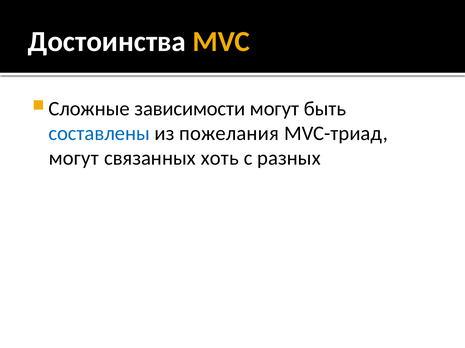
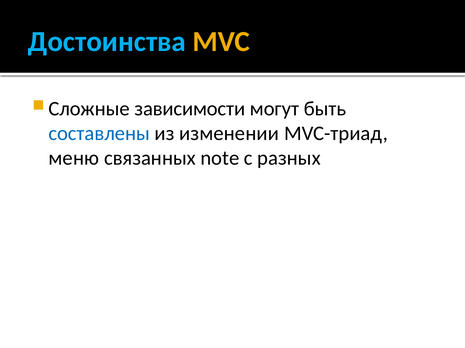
Достоинства colour: white -> light blue (107, 42)
пожелания: пожелания -> изменении (229, 134)
могут: могут -> меню (74, 158)
хоть: хоть -> note (220, 158)
